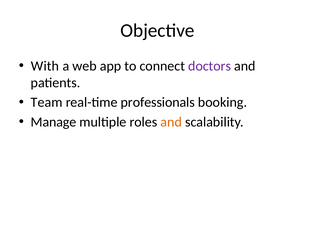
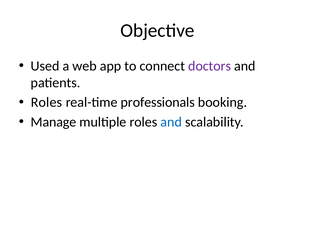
With: With -> Used (45, 66)
Team: Team -> Roles (47, 102)
and colour: orange -> blue (171, 122)
